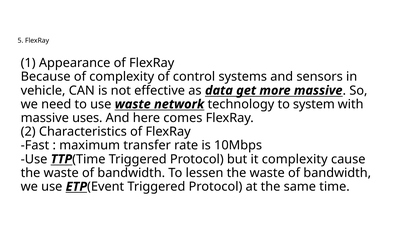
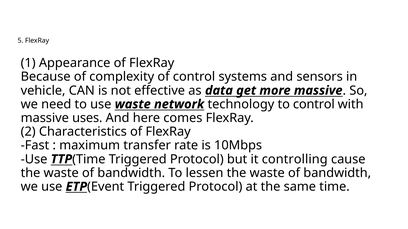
to system: system -> control (314, 104)
it complexity: complexity -> controlling (295, 160)
